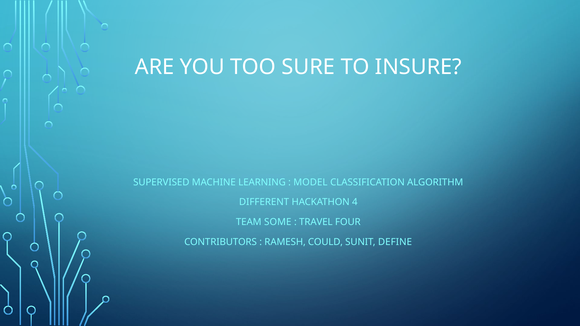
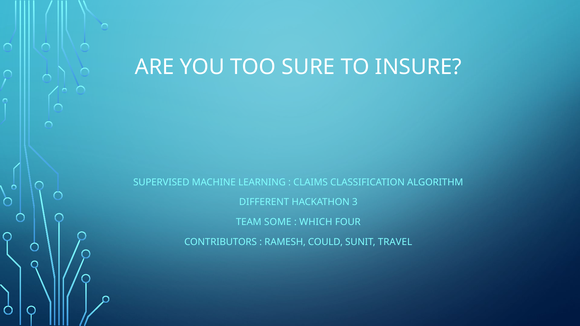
MODEL: MODEL -> CLAIMS (311, 182)
4: 4 -> 3 (355, 202)
TRAVEL: TRAVEL -> WHICH (316, 222)
DEFINE: DEFINE -> TRAVEL (395, 242)
